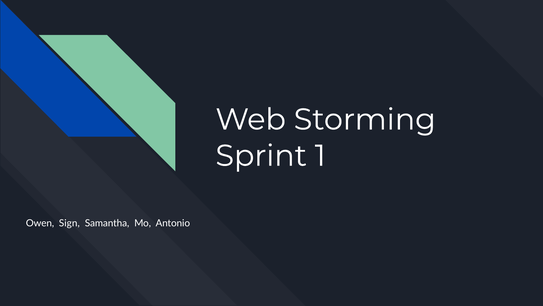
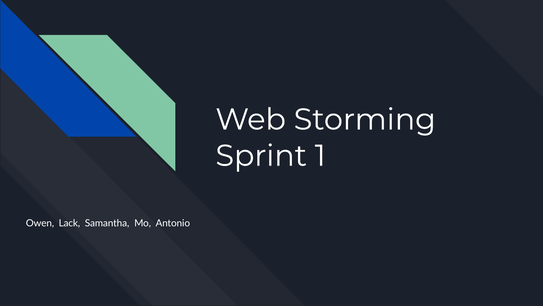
Sign: Sign -> Lack (69, 223)
